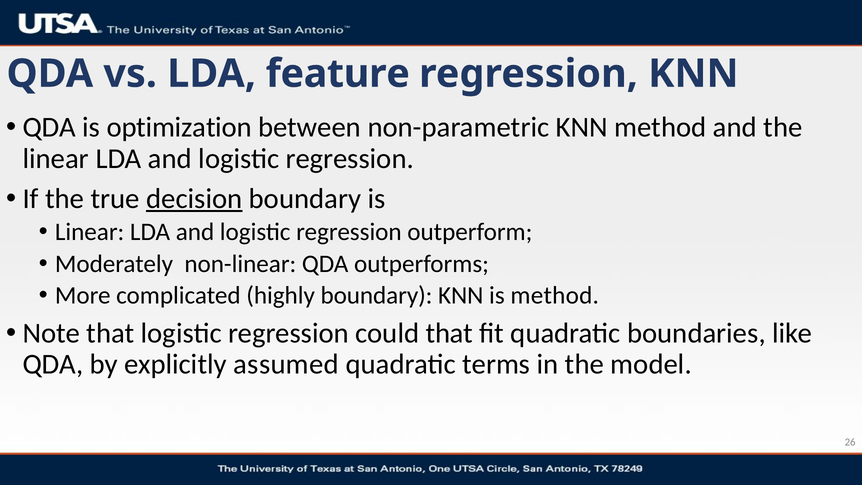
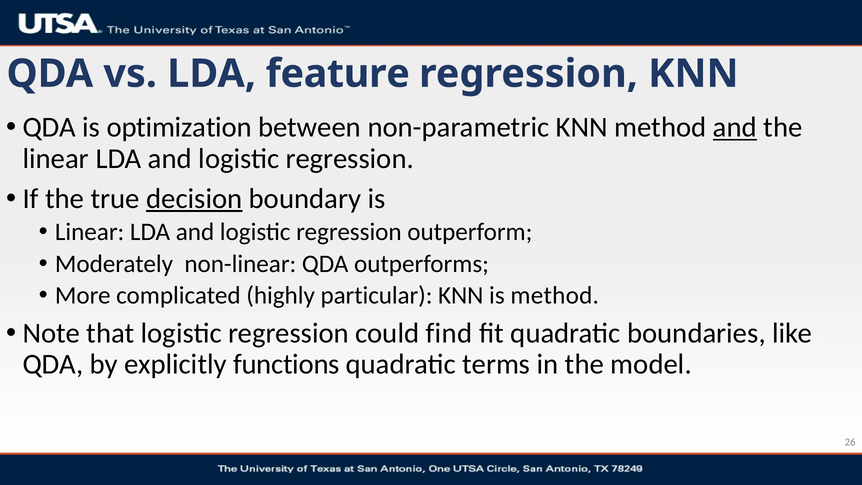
and underline: none -> present (735, 127)
highly boundary: boundary -> particular (376, 295)
could that: that -> find (449, 333)
assumed: assumed -> functions (286, 364)
